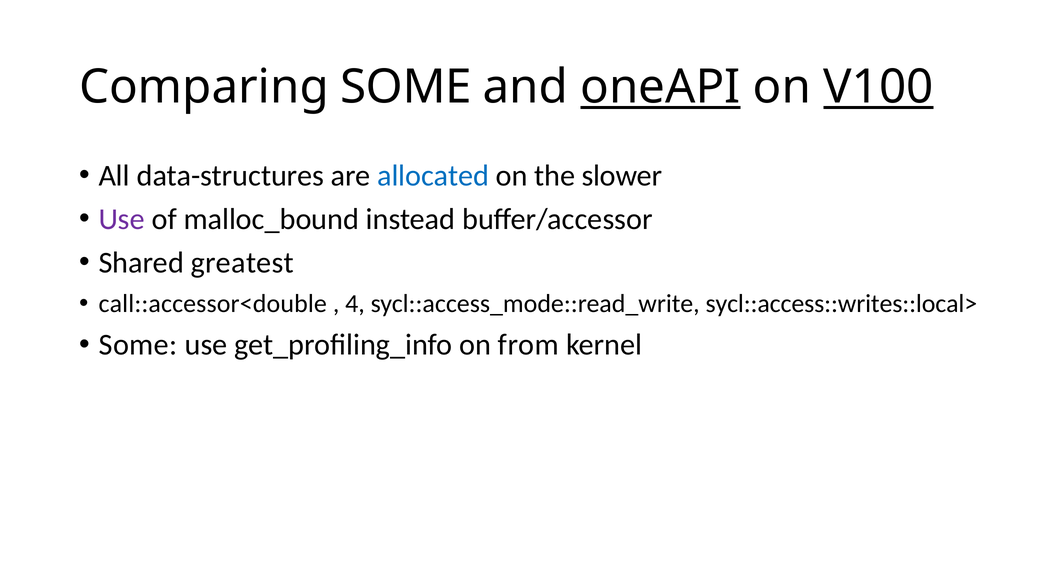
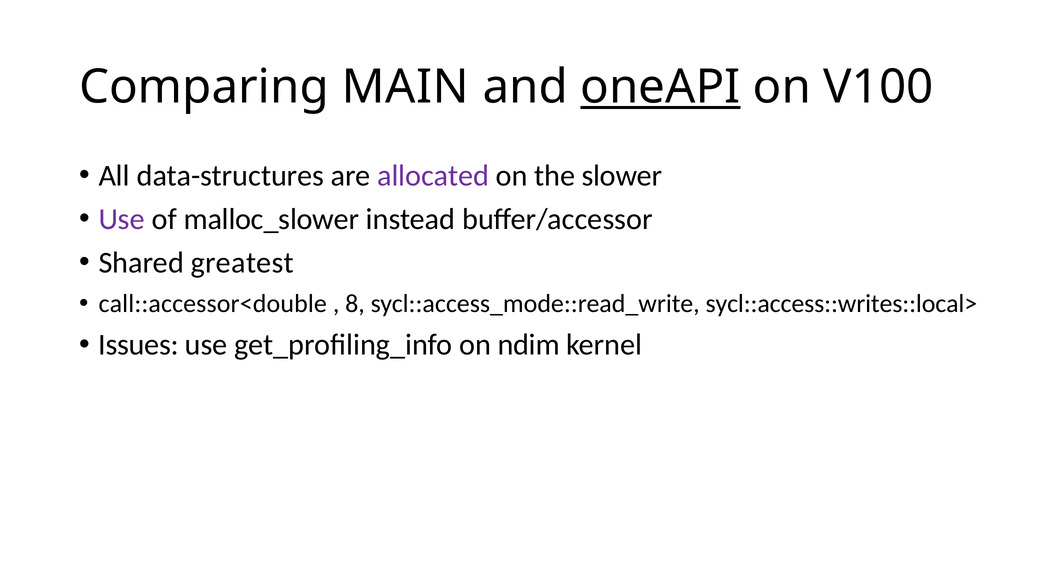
Comparing SOME: SOME -> MAIN (405, 87)
V100 underline: present -> none (878, 87)
allocated colour: blue -> purple (433, 175)
malloc_bound: malloc_bound -> malloc_slower (271, 219)
4: 4 -> 8 (355, 304)
Some: Some -> Issues (138, 345)
from: from -> ndim (529, 345)
